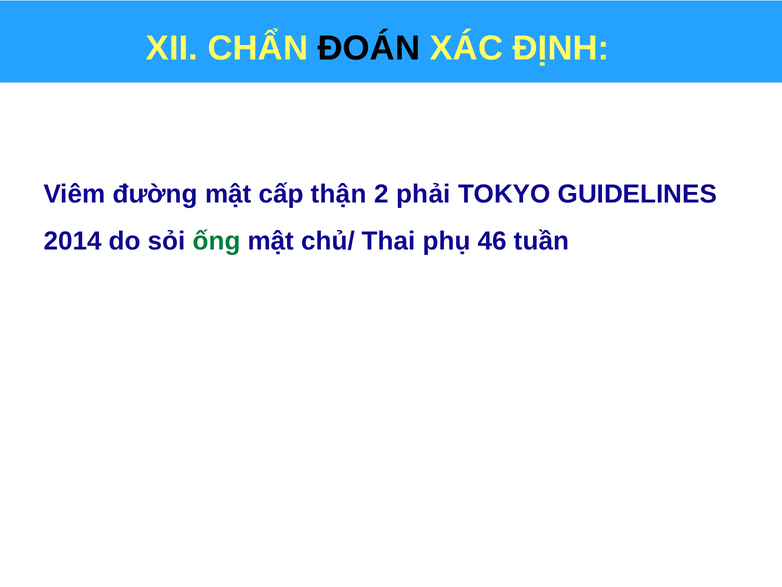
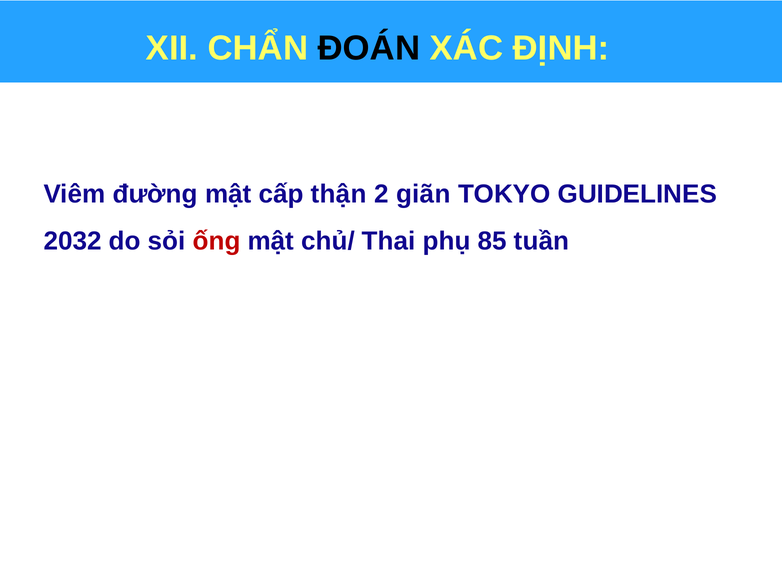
phải: phải -> giãn (423, 194)
2014: 2014 -> 2032 (73, 241)
ống colour: green -> red (217, 241)
46: 46 -> 85 (492, 241)
